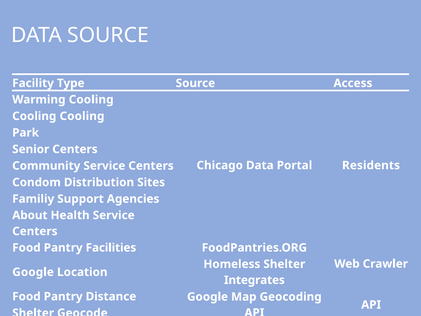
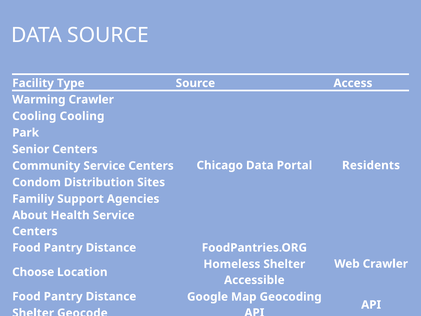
Warming Cooling: Cooling -> Crawler (91, 99)
Facilities: Facilities -> Distance (111, 248)
Google: Google -> Choose (33, 272)
Integrates: Integrates -> Accessible (254, 280)
